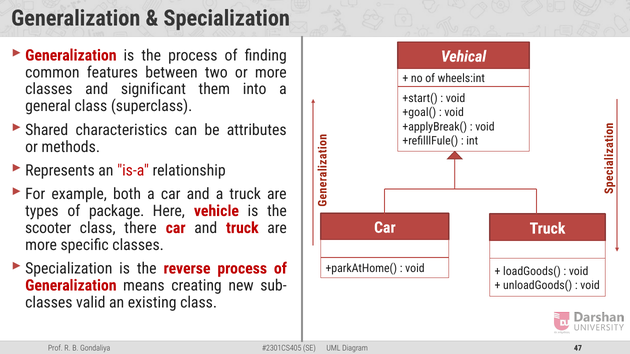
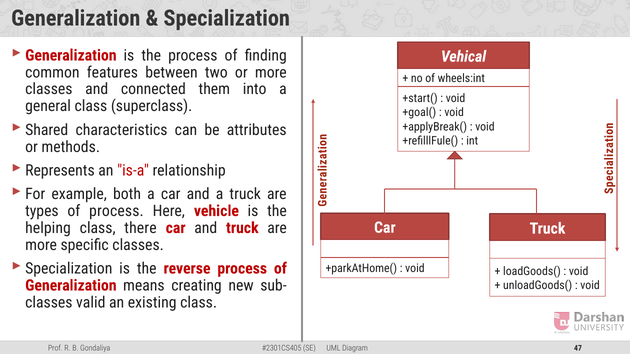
significant: significant -> connected (153, 89)
of package: package -> process (116, 211)
scooter: scooter -> helping (48, 228)
